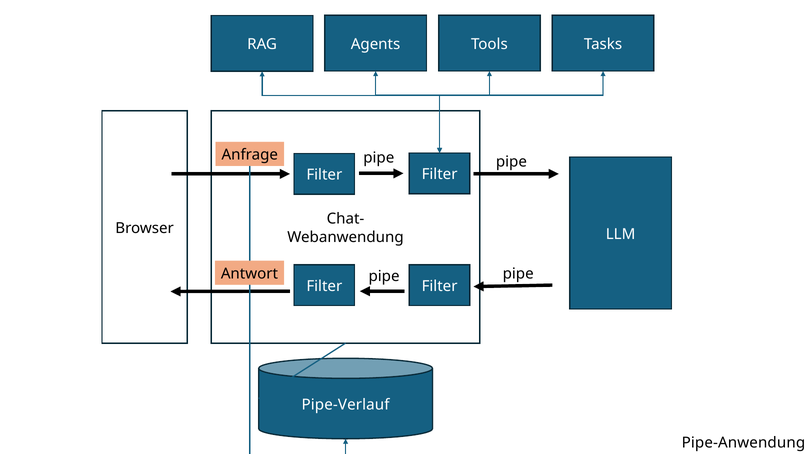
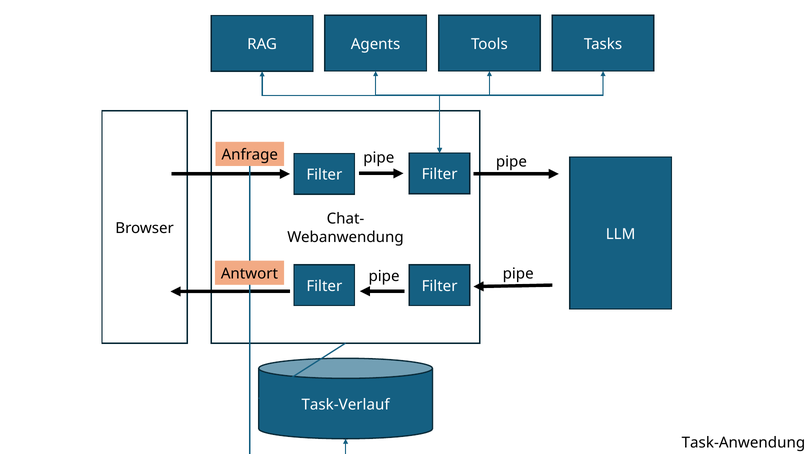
Pipe-Verlauf: Pipe-Verlauf -> Task-Verlauf (346, 405)
Pipe-Anwendung: Pipe-Anwendung -> Task-Anwendung (743, 443)
